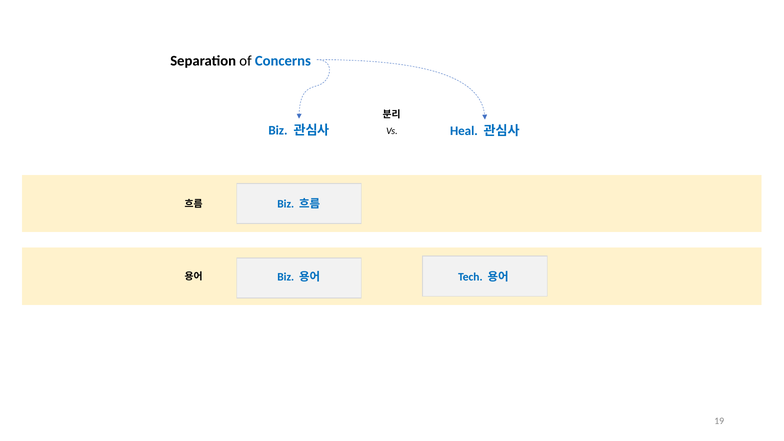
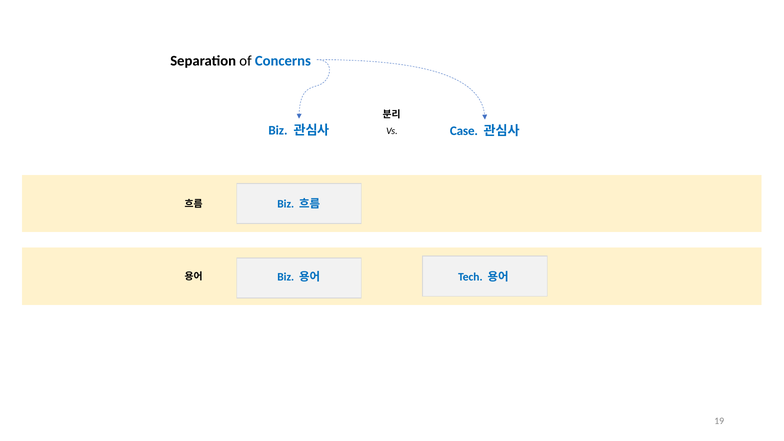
Heal: Heal -> Case (464, 131)
